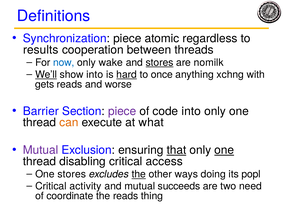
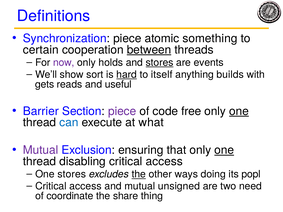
regardless: regardless -> something (210, 38)
results: results -> certain (41, 50)
between underline: none -> present (149, 50)
now colour: blue -> purple (64, 63)
wake: wake -> holds (111, 63)
nomilk: nomilk -> events (209, 63)
We’ll underline: present -> none (46, 75)
show into: into -> sort (95, 75)
once: once -> itself (162, 75)
xchng: xchng -> builds (230, 75)
worse: worse -> useful (118, 84)
code into: into -> free (191, 111)
one underline: none -> present (239, 111)
can colour: orange -> blue (69, 123)
that underline: present -> none (177, 150)
activity: activity -> access (85, 186)
succeeds: succeeds -> unsigned (179, 186)
the reads: reads -> share (126, 196)
